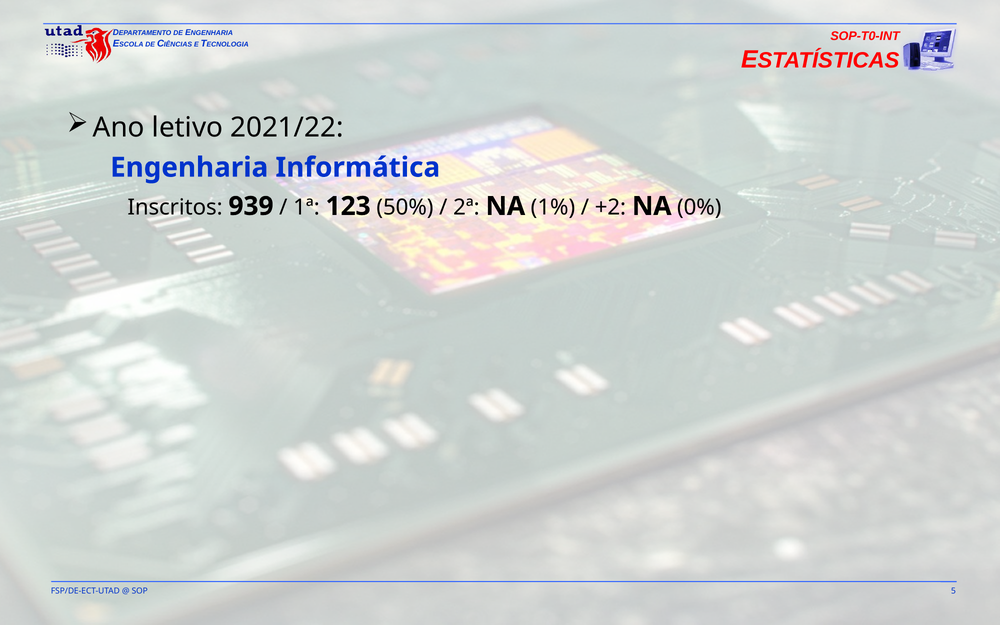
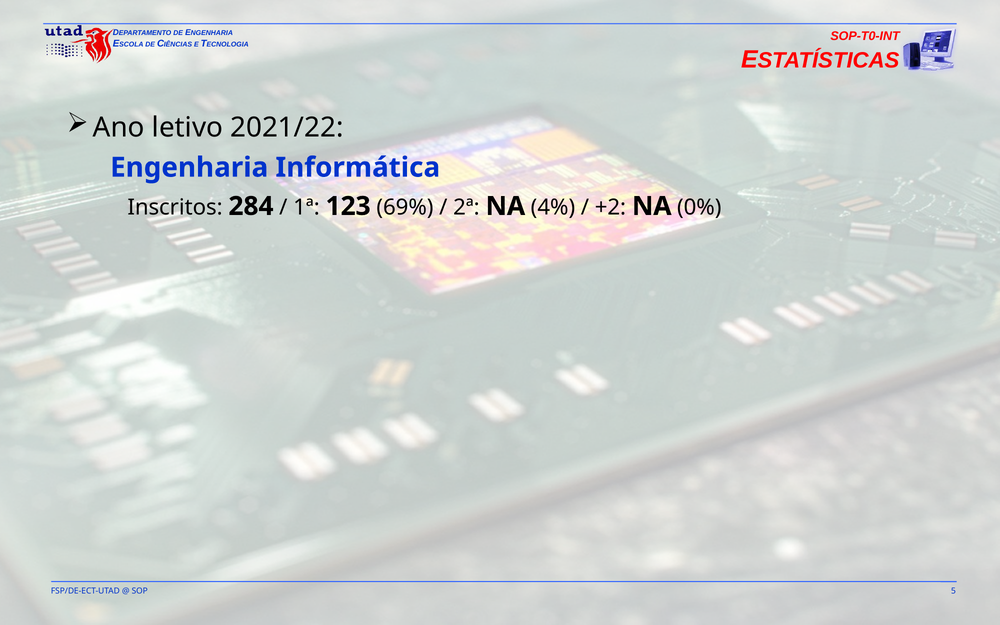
939: 939 -> 284 (251, 206)
50%: 50% -> 69% (405, 208)
1%: 1% -> 4% (553, 208)
